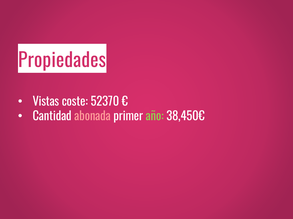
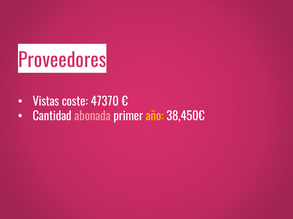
Propiedades: Propiedades -> Proveedores (62, 61)
52370: 52370 -> 47370 (105, 102)
año colour: light green -> yellow (155, 117)
